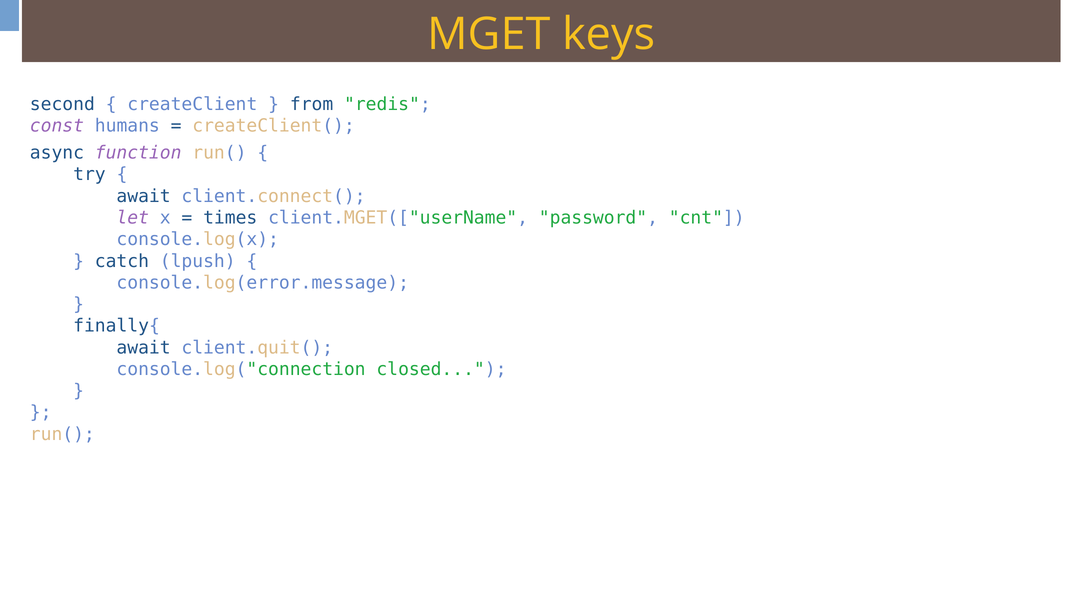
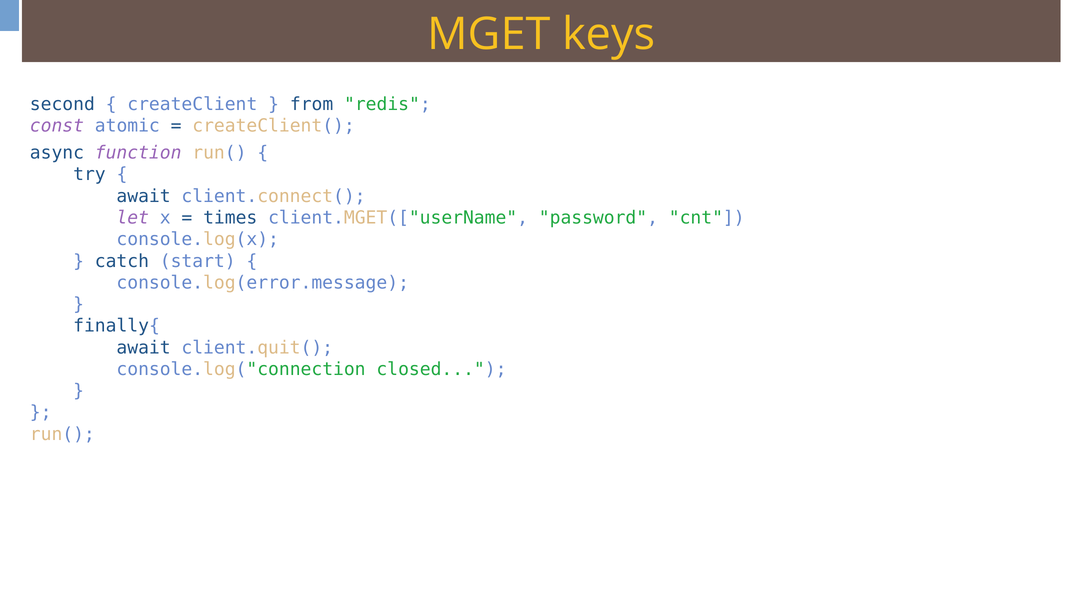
humans: humans -> atomic (127, 126)
lpush: lpush -> start (198, 261)
